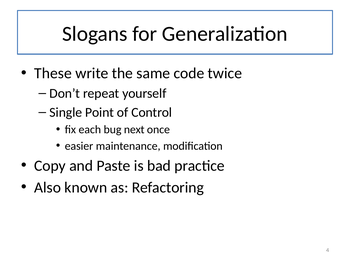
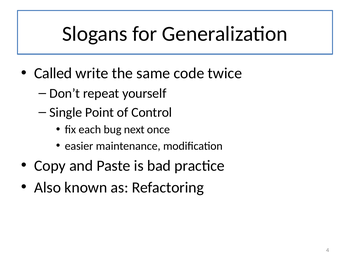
These: These -> Called (53, 73)
